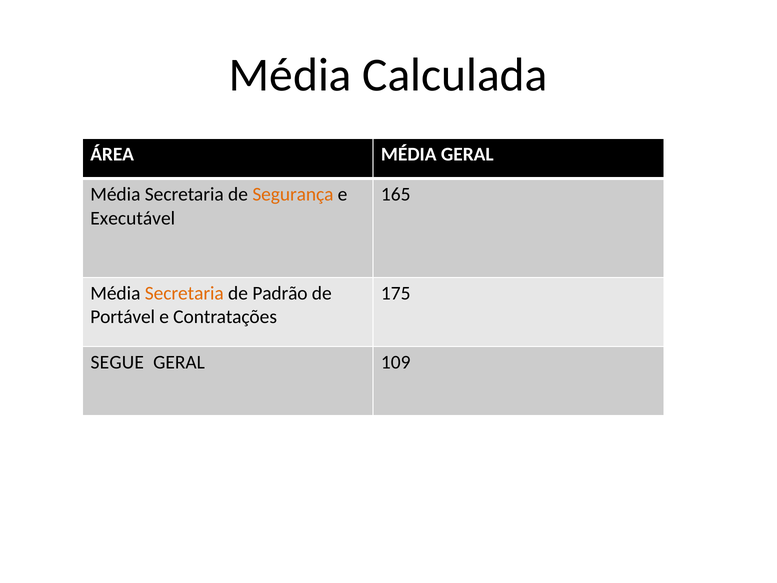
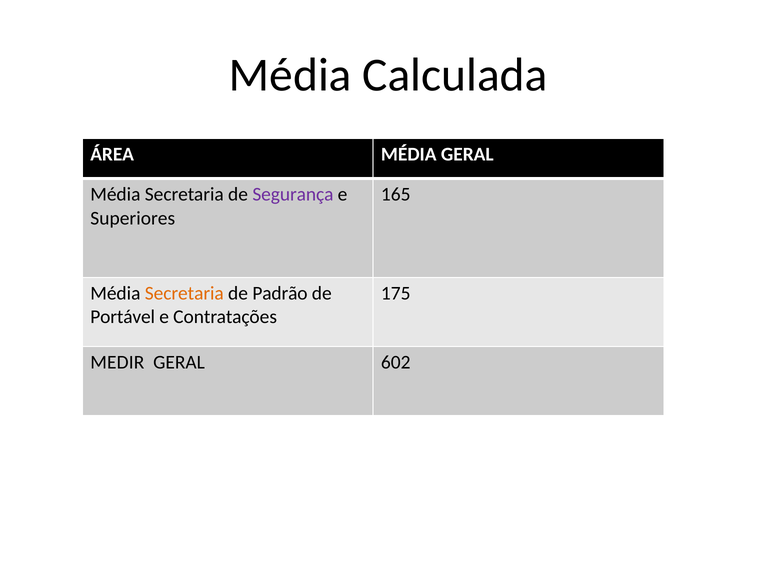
Segurança colour: orange -> purple (293, 194)
Executável: Executável -> Superiores (133, 218)
SEGUE: SEGUE -> MEDIR (117, 362)
109: 109 -> 602 (396, 362)
